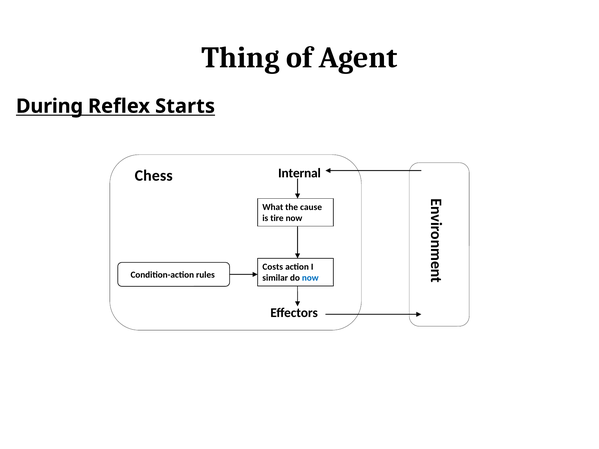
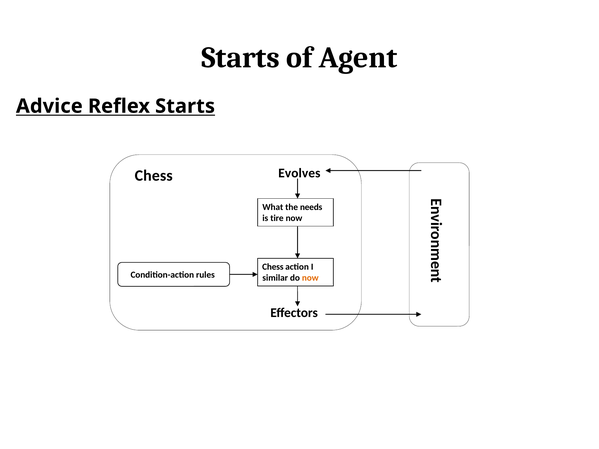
Thing: Thing -> Starts (241, 58)
During: During -> Advice (49, 106)
Internal: Internal -> Evolves (299, 173)
cause: cause -> needs (311, 207)
Costs: Costs -> Chess (273, 267)
now colour: blue -> orange (310, 278)
